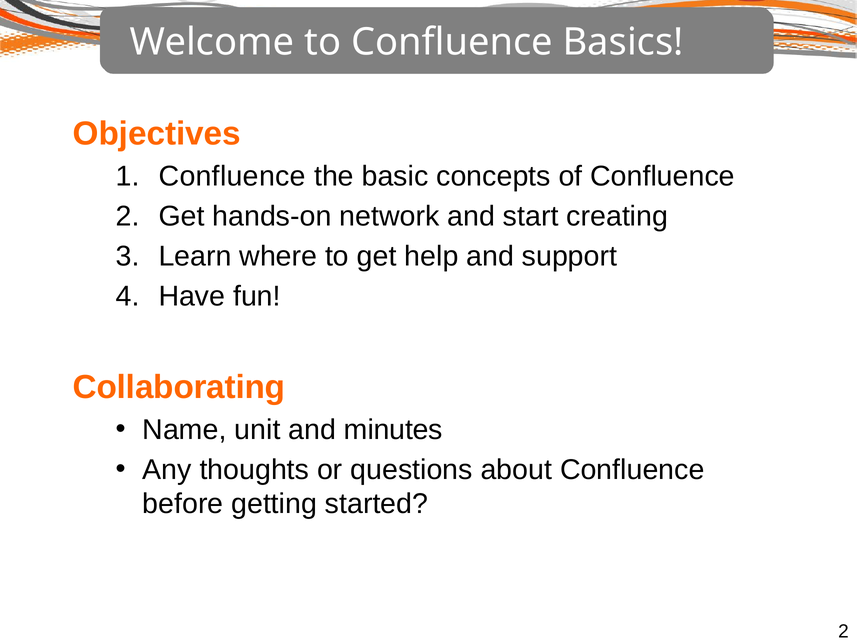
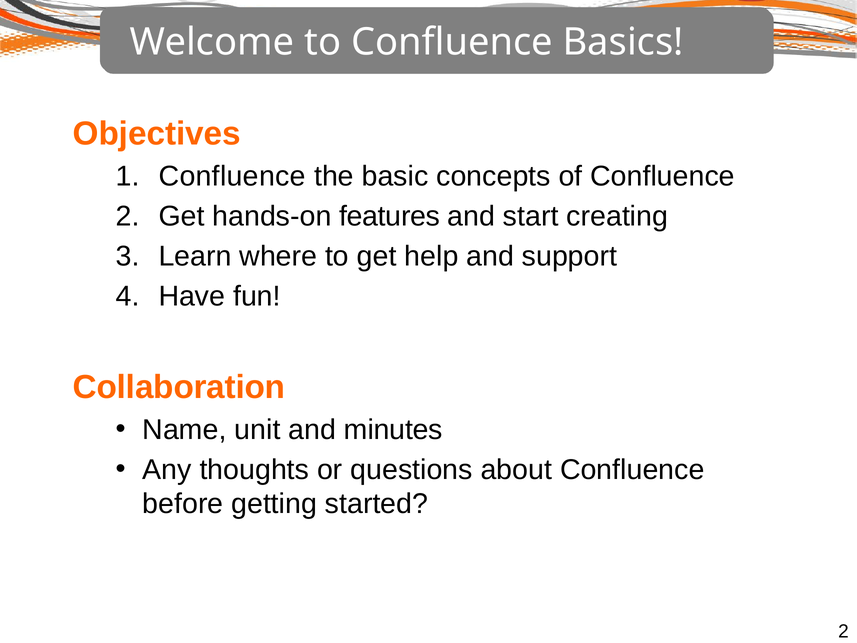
network: network -> features (390, 216)
Collaborating: Collaborating -> Collaboration (179, 387)
